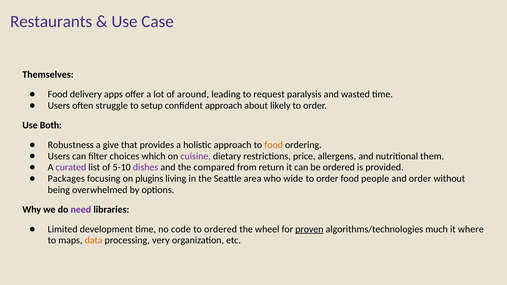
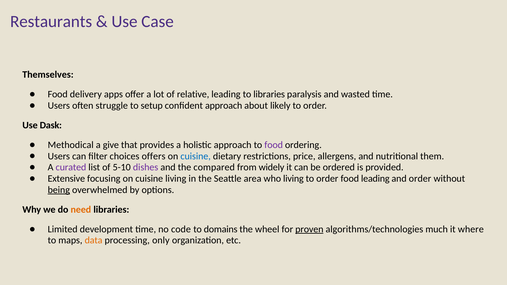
around: around -> relative (193, 94)
to request: request -> libraries (269, 94)
Both: Both -> Dask (51, 125)
Robustness: Robustness -> Methodical (71, 145)
food colour: orange -> purple (274, 145)
which: which -> offers (154, 156)
cuisine colour: purple -> blue (196, 156)
return: return -> widely (272, 167)
Packages: Packages -> Extensive (66, 179)
focusing on plugins: plugins -> cuisine (149, 179)
who wide: wide -> living (293, 179)
food people: people -> leading (375, 179)
being underline: none -> present (59, 190)
need colour: purple -> orange (81, 210)
to ordered: ordered -> domains (221, 229)
very: very -> only (161, 241)
